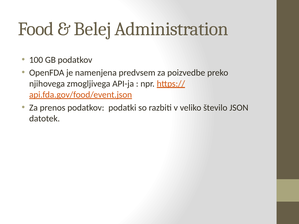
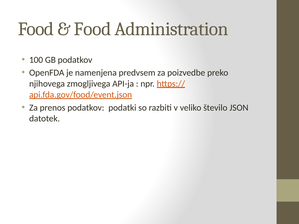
Belej: Belej -> Food (93, 29)
